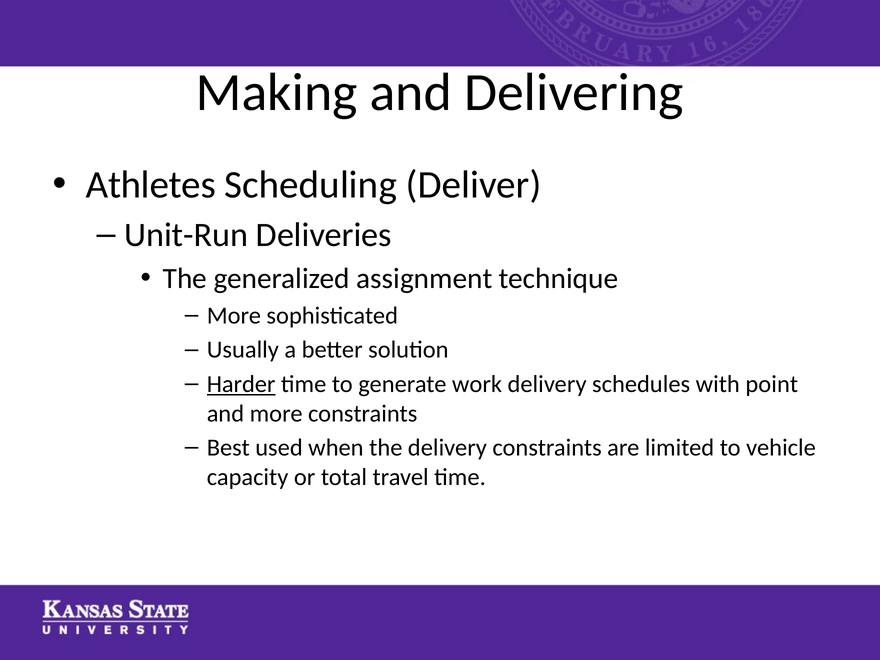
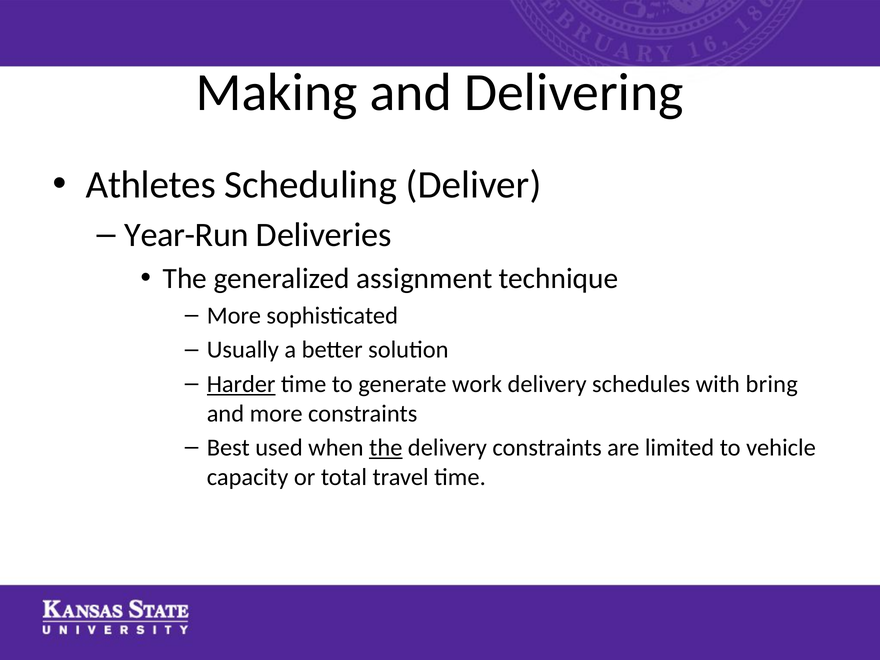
Unit-Run: Unit-Run -> Year-Run (186, 235)
point: point -> bring (772, 384)
the underline: none -> present (386, 448)
